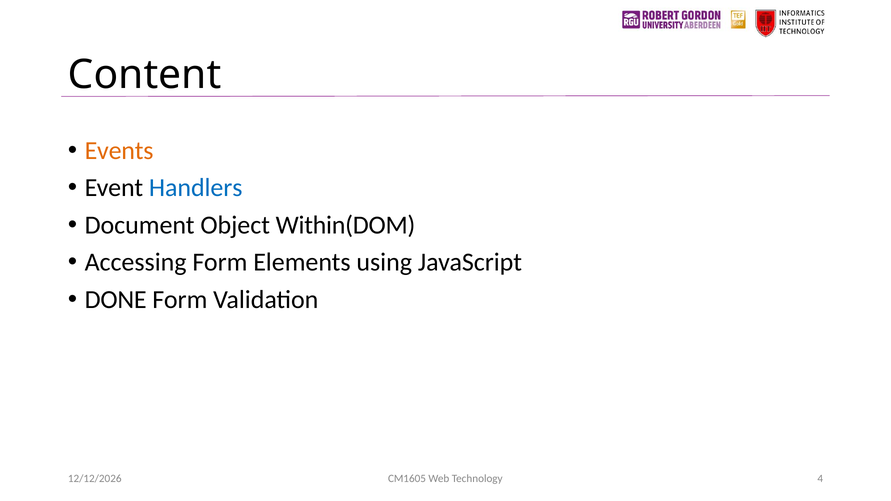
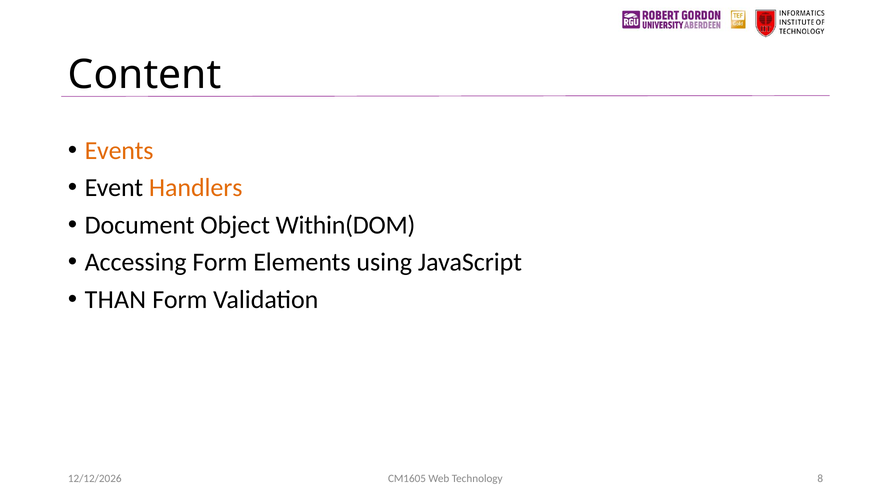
Handlers colour: blue -> orange (196, 188)
DONE: DONE -> THAN (115, 300)
4: 4 -> 8 (820, 479)
